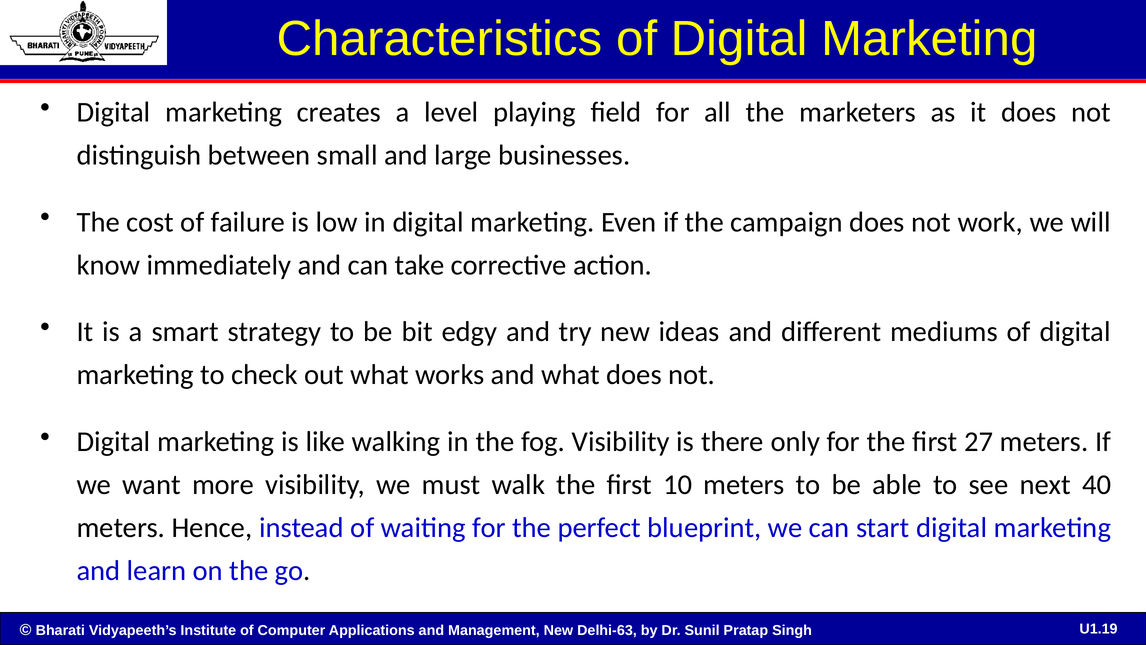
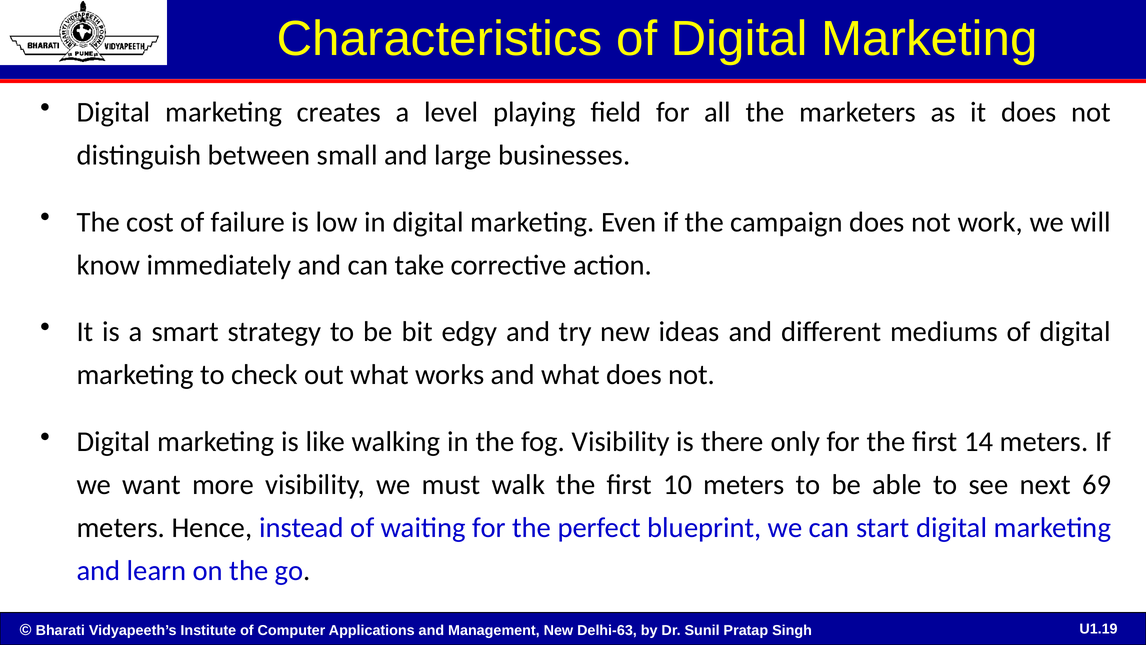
27: 27 -> 14 (979, 442)
40: 40 -> 69 (1097, 484)
